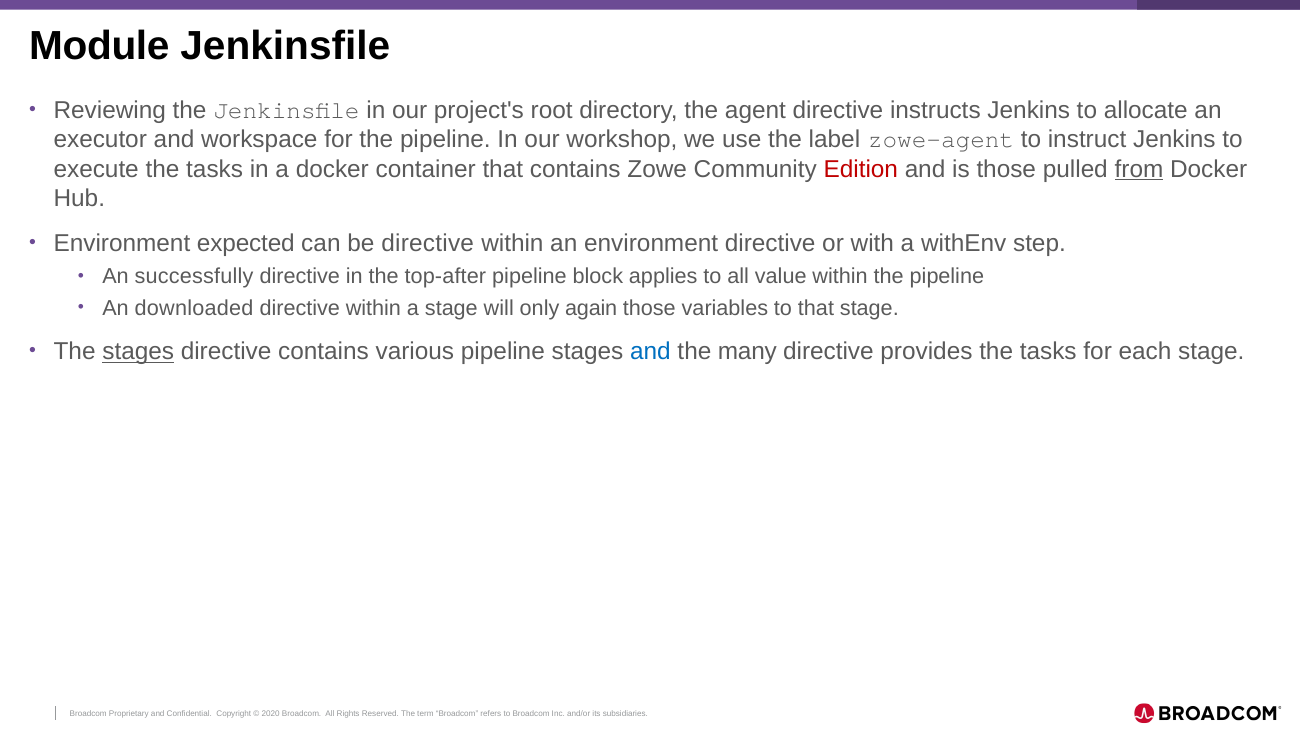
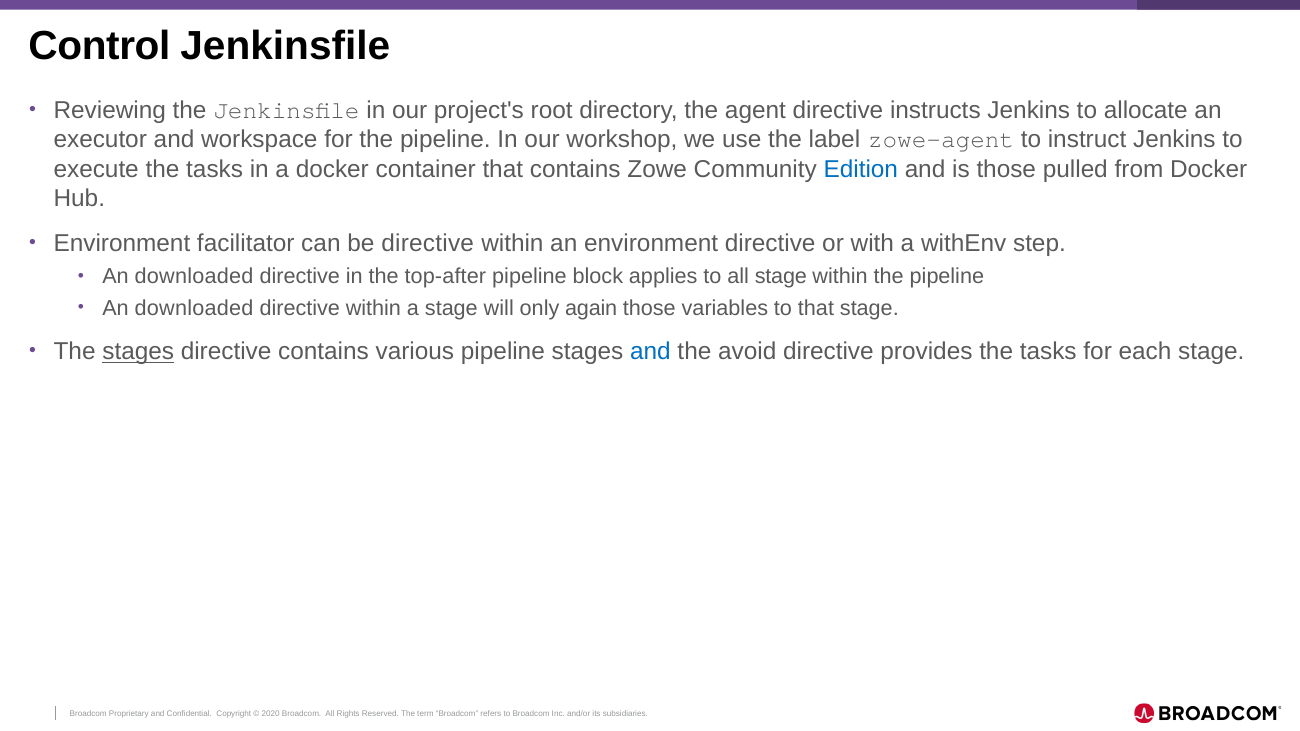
Module: Module -> Control (99, 46)
Edition colour: red -> blue (861, 169)
from underline: present -> none (1139, 169)
expected: expected -> facilitator (246, 244)
successfully: successfully -> downloaded (194, 277)
all value: value -> stage (781, 277)
many: many -> avoid (747, 352)
